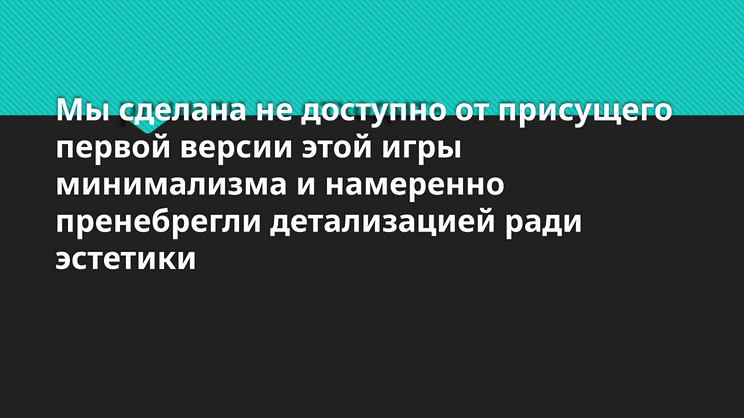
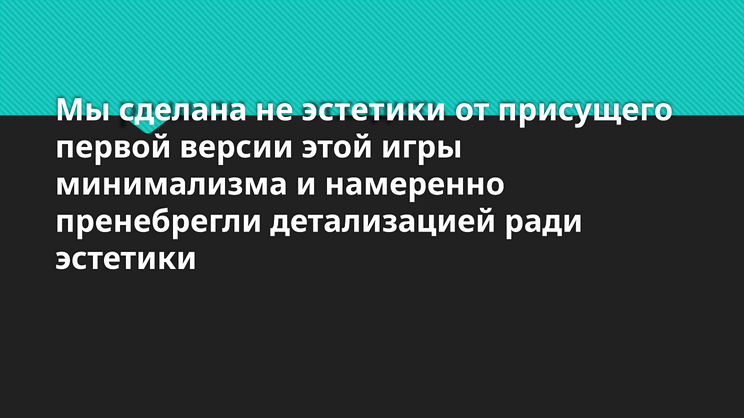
не доступно: доступно -> эстетики (374, 110)
